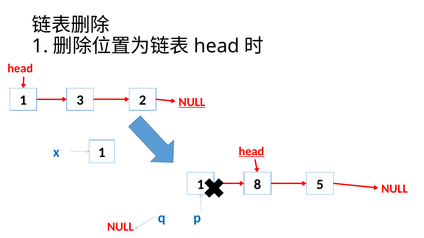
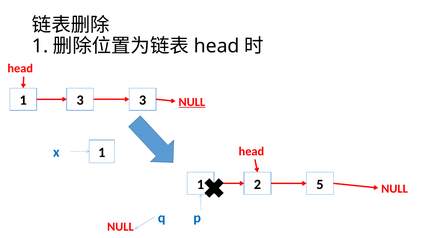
3 2: 2 -> 3 (143, 100)
head underline: present -> none (251, 152)
8: 8 -> 2 (257, 185)
